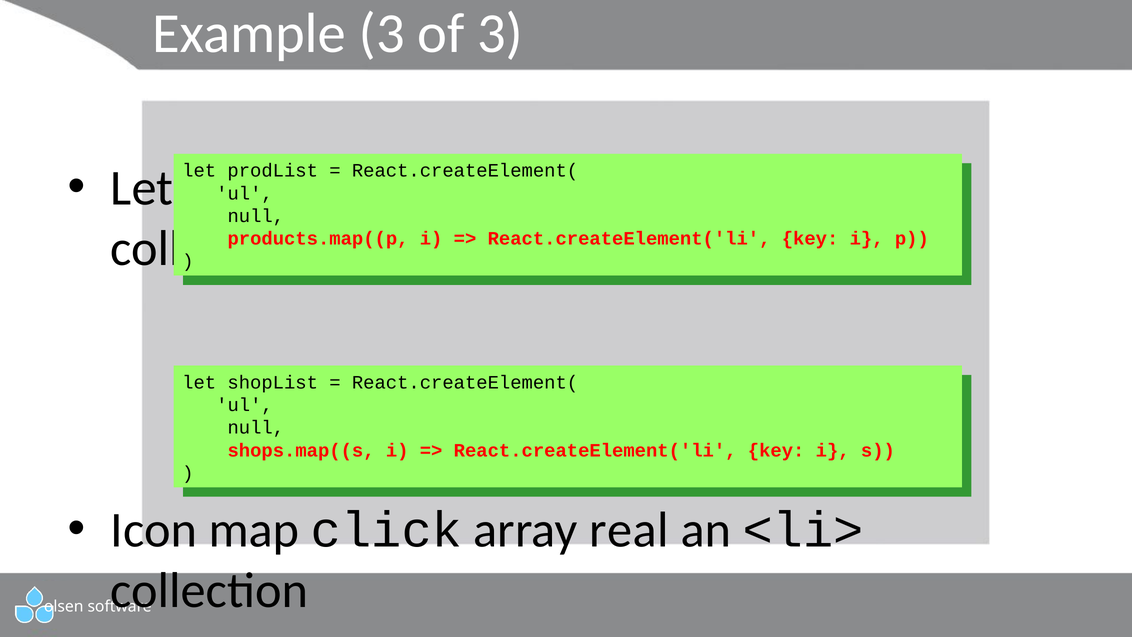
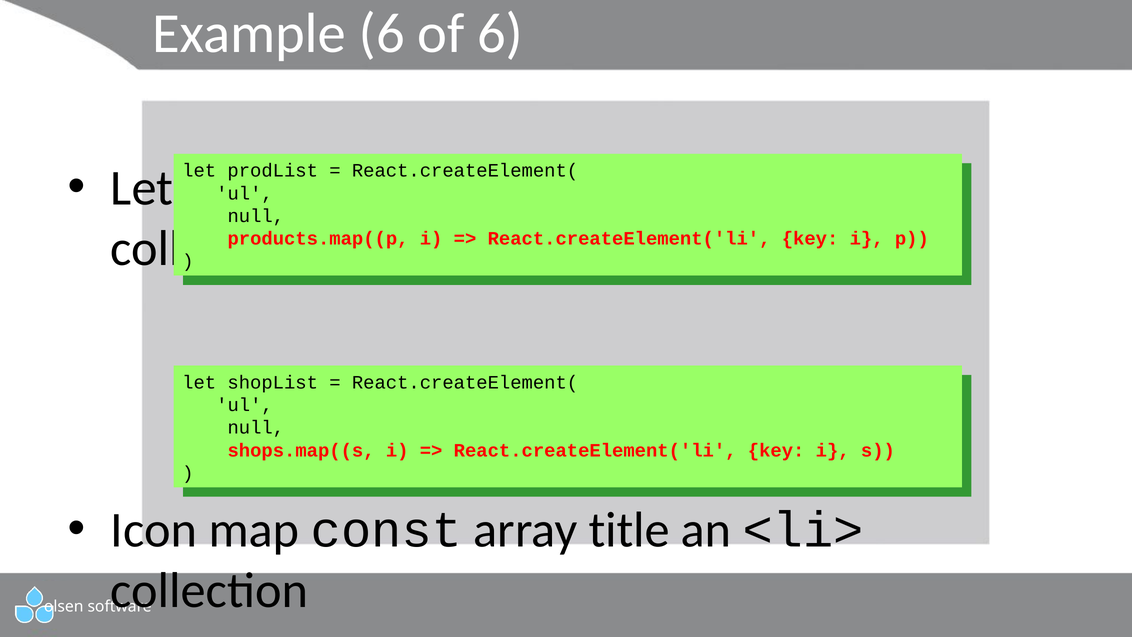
3: 3 -> 6 (382, 34)
3: 3 -> 6 (500, 34)
map click: click -> const (386, 530)
array real: real -> title (629, 530)
